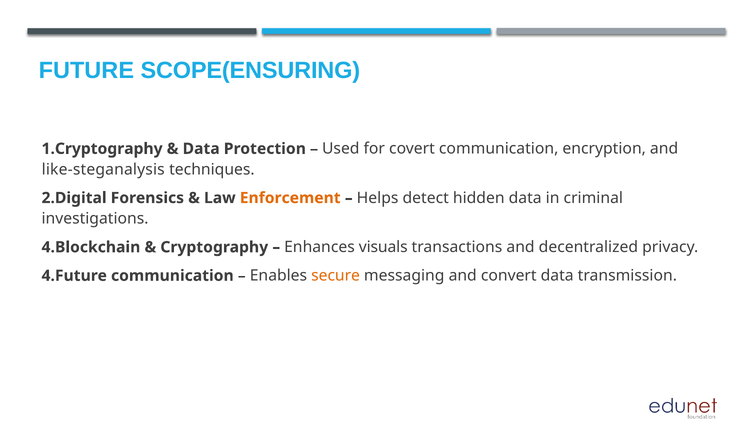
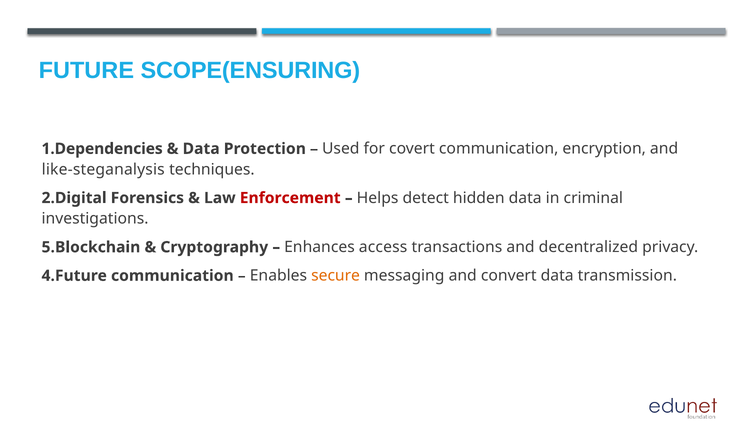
1.Cryptography: 1.Cryptography -> 1.Dependencies (102, 149)
Enforcement colour: orange -> red (290, 198)
4.Blockchain: 4.Blockchain -> 5.Blockchain (91, 247)
visuals: visuals -> access (383, 247)
